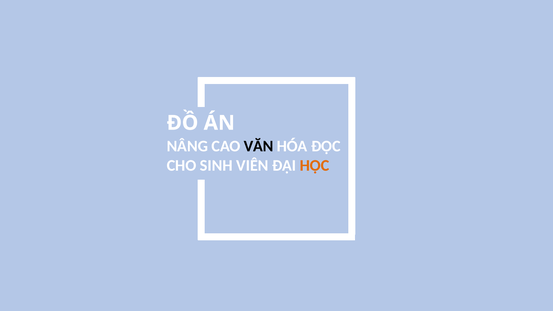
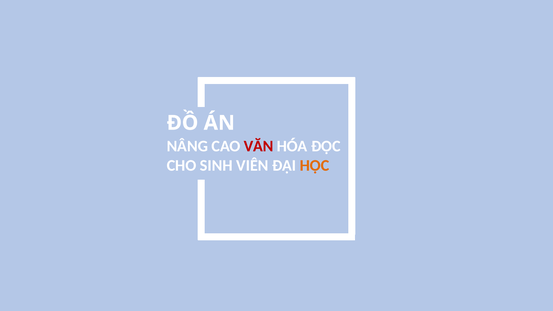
VĂN colour: black -> red (259, 146)
